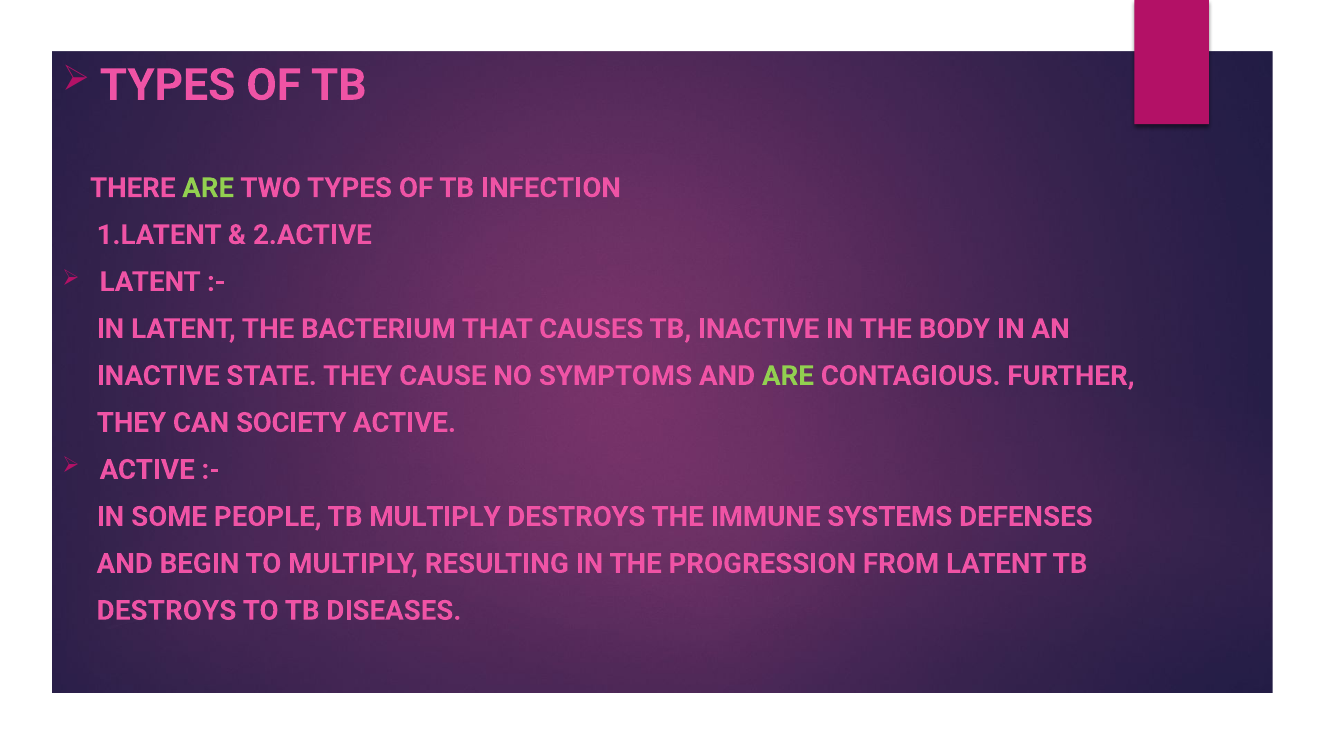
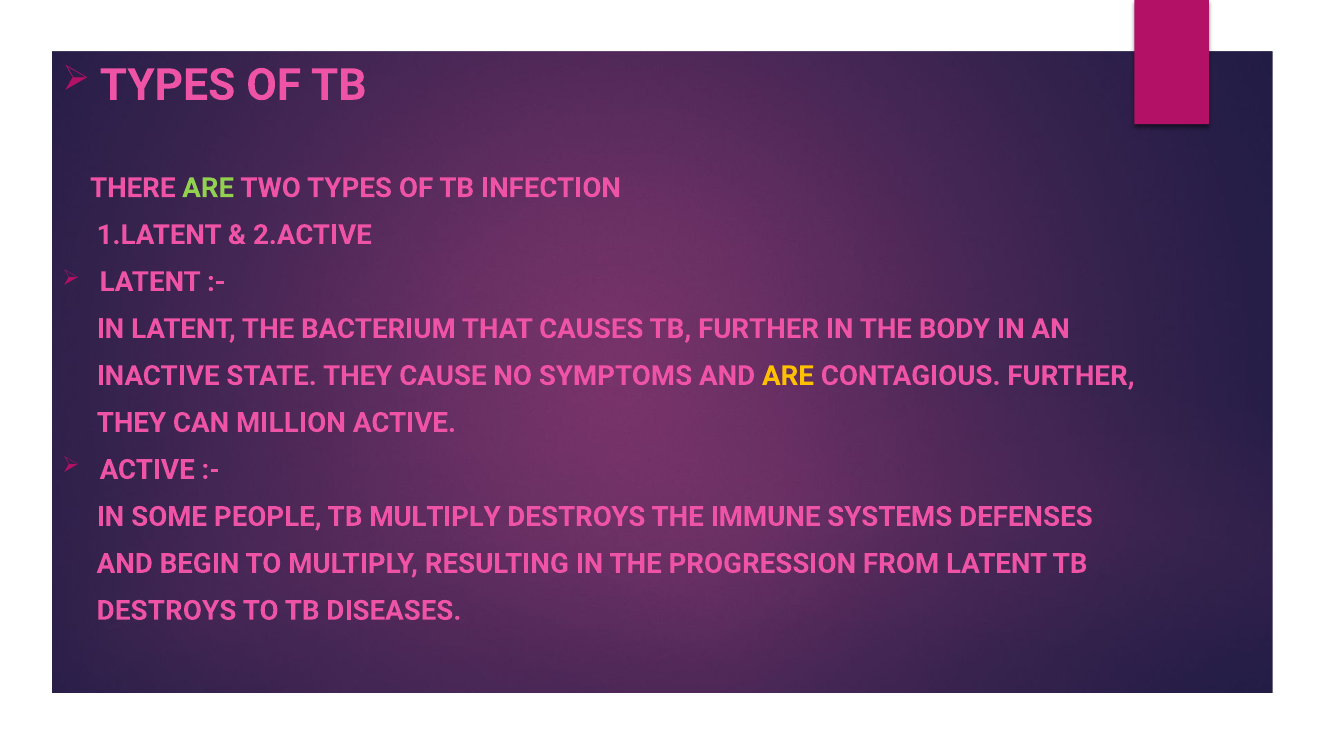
TB INACTIVE: INACTIVE -> FURTHER (759, 329)
ARE colour: light green -> yellow (788, 376)
SOCIETY: SOCIETY -> MILLION (291, 423)
